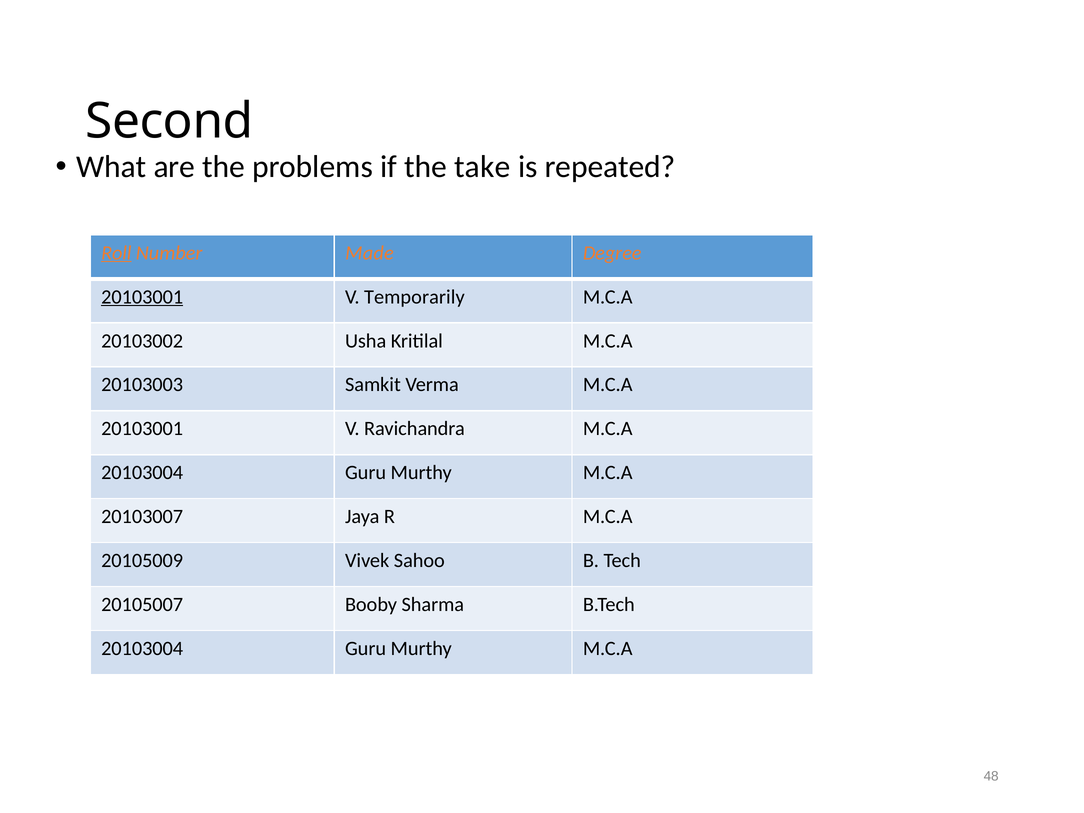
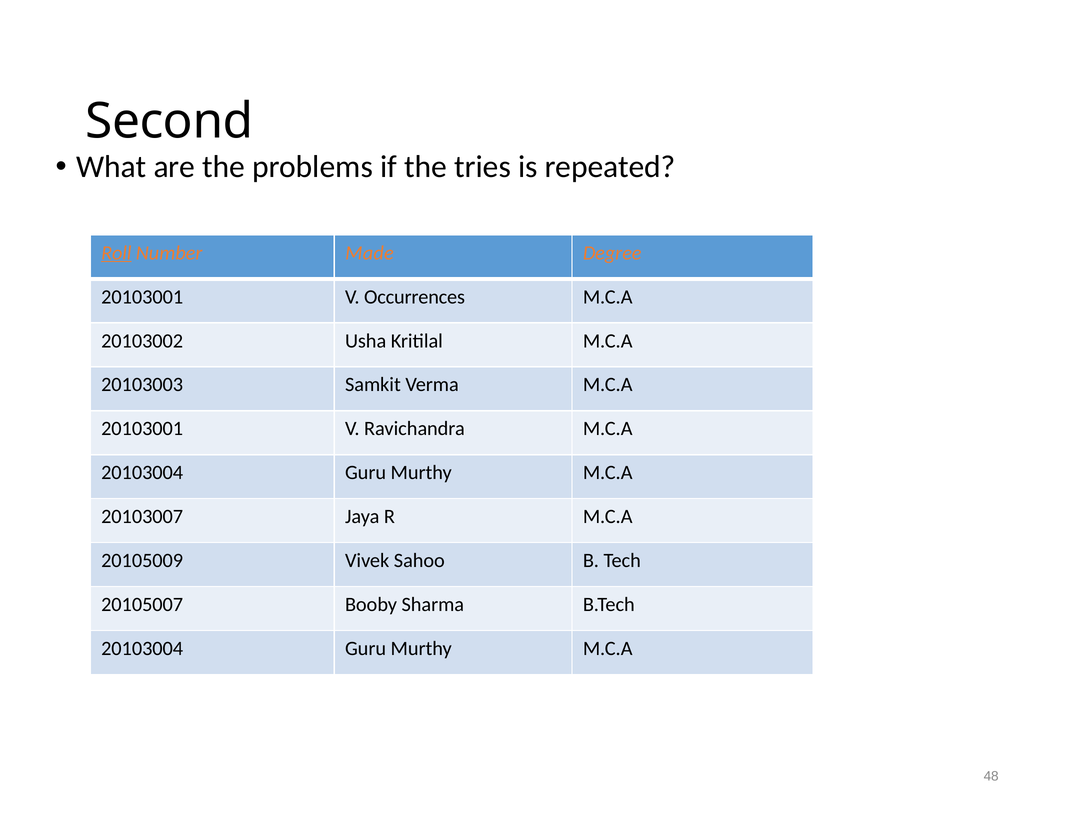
take: take -> tries (483, 167)
20103001 underline: present -> none (142, 297)
Temporarily: Temporarily -> Occurrences (415, 297)
